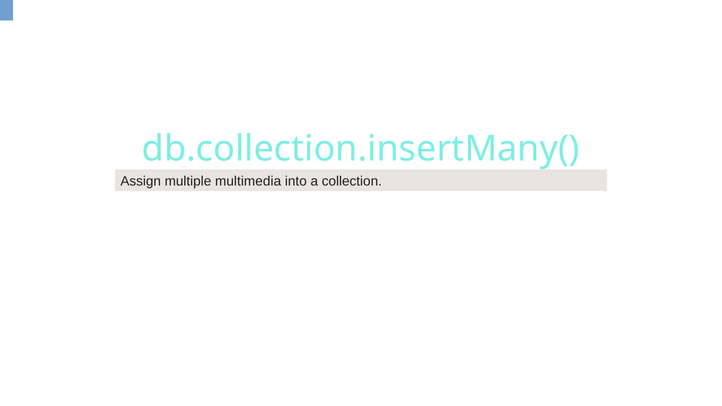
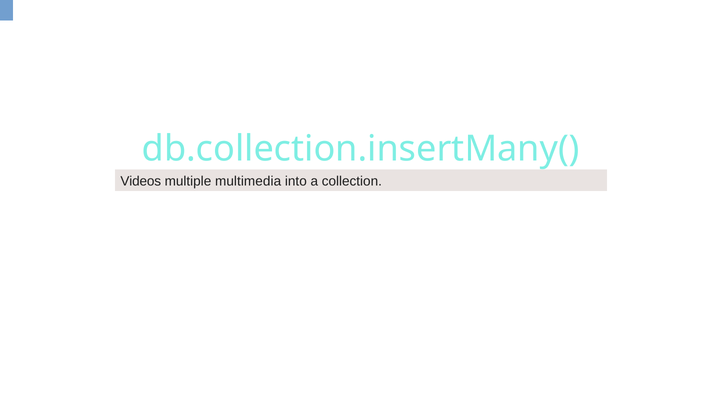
Assign: Assign -> Videos (141, 181)
